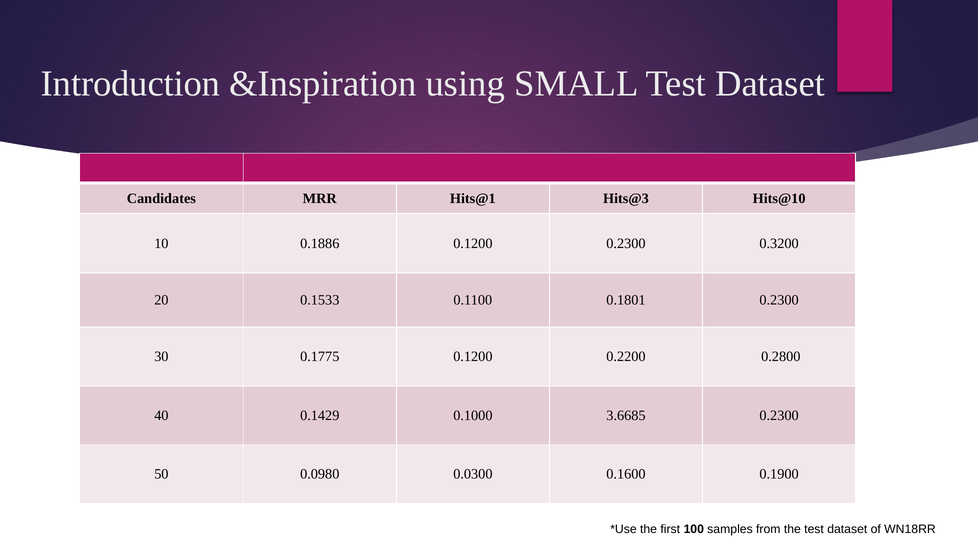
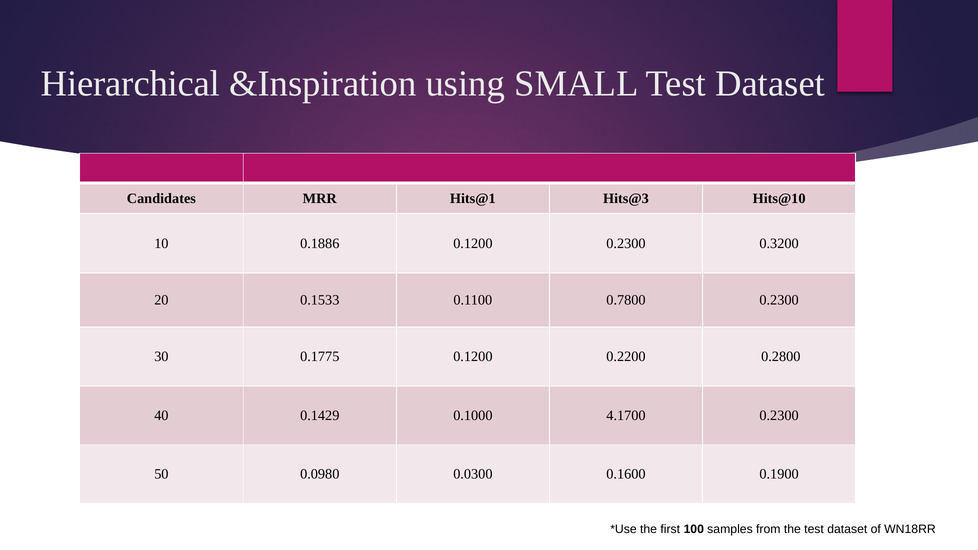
Introduction: Introduction -> Hierarchical (130, 84)
0.1801: 0.1801 -> 0.7800 (626, 300)
3.6685: 3.6685 -> 4.1700 (626, 415)
